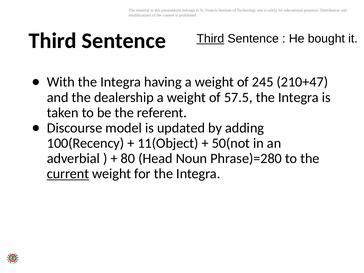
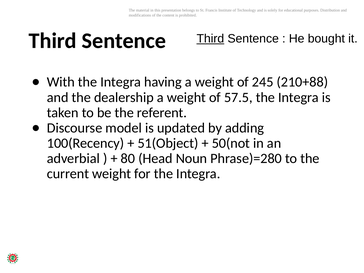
210+47: 210+47 -> 210+88 (302, 82)
11(Object: 11(Object -> 51(Object (168, 143)
current underline: present -> none (68, 174)
